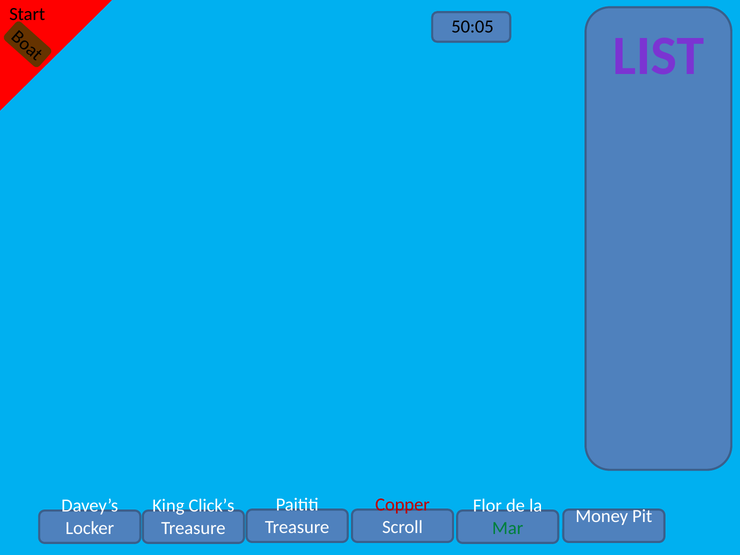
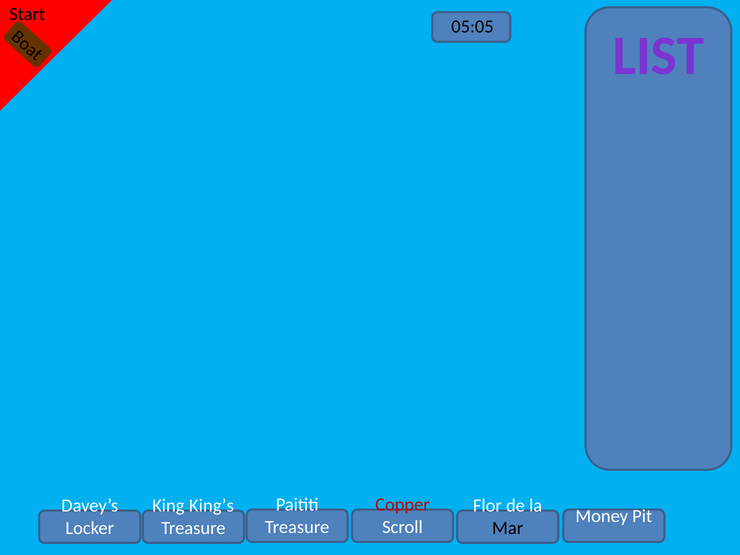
50:05: 50:05 -> 05:05 (473, 27)
Click’s: Click’s -> King’s (211, 506)
Mar colour: green -> black (508, 528)
